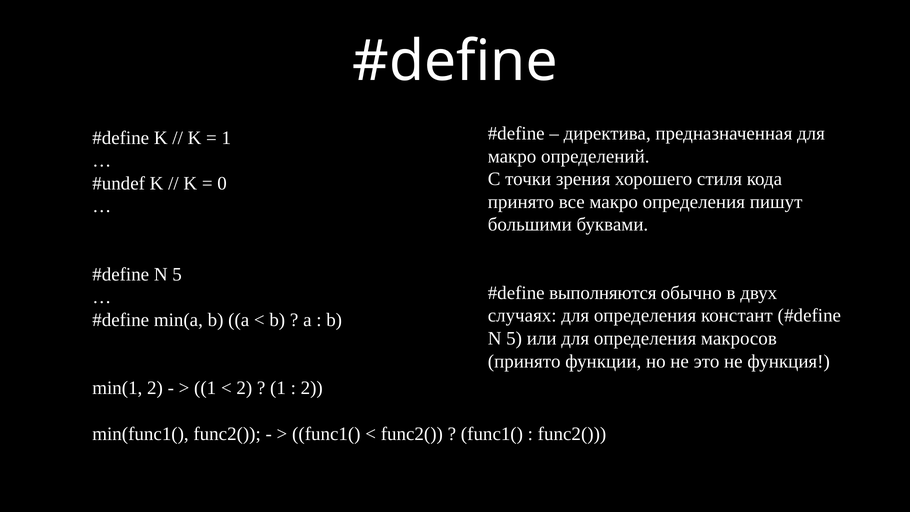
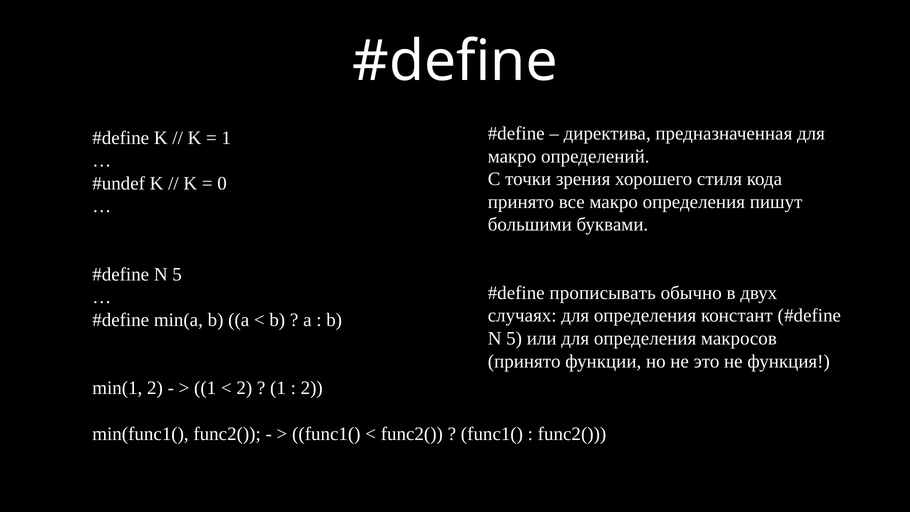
выполняются: выполняются -> прописывать (603, 293)
